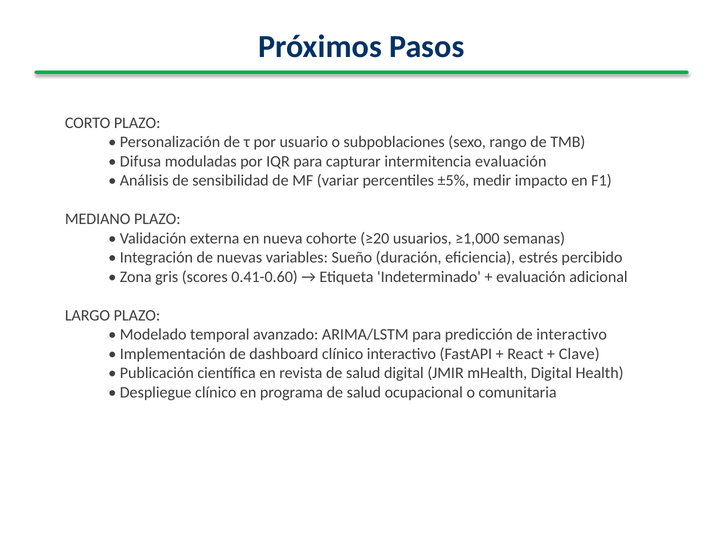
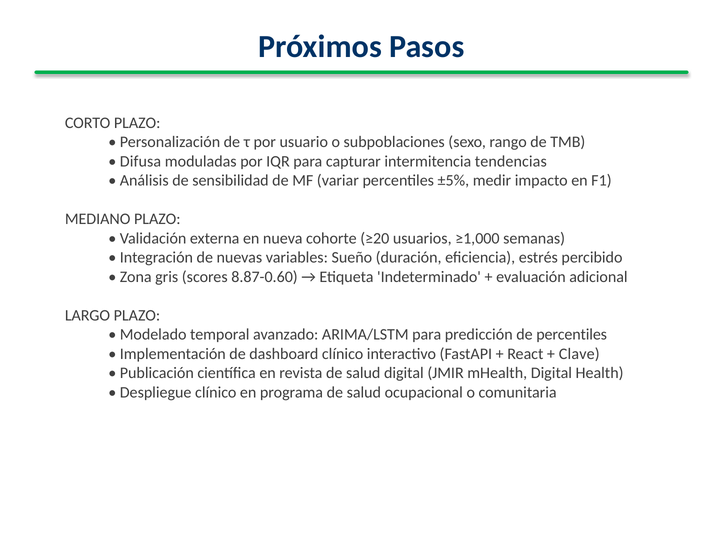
intermitencia evaluación: evaluación -> tendencias (511, 161)
0.41-0.60: 0.41-0.60 -> 8.87-0.60 (265, 277)
de interactivo: interactivo -> percentiles (572, 335)
